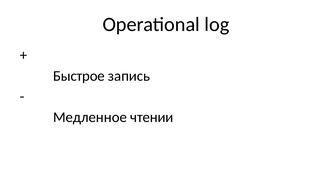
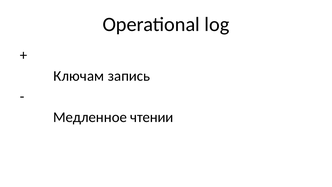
Быстрое: Быстрое -> Ключам (79, 76)
